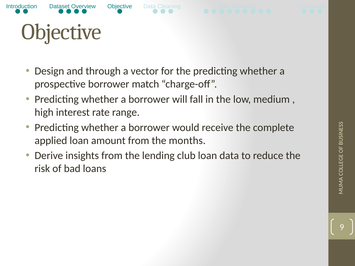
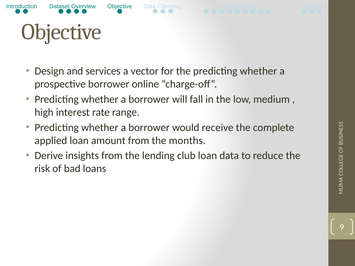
through: through -> services (103, 71)
match: match -> online (145, 84)
